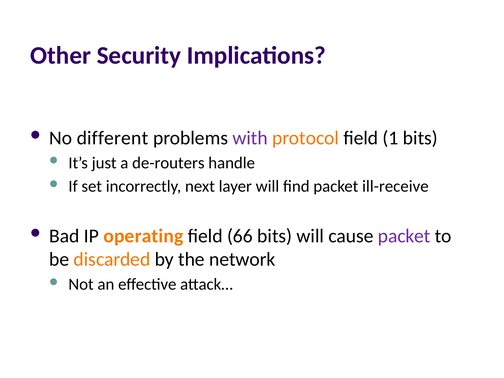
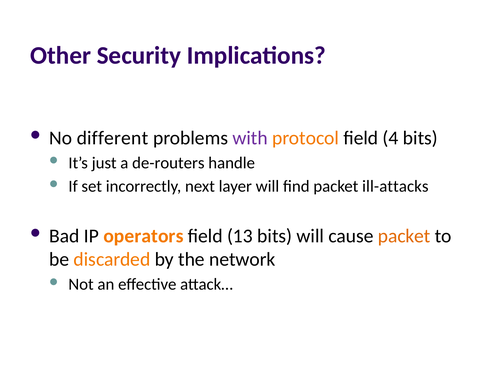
1: 1 -> 4 (391, 138)
ill-receive: ill-receive -> ill-attacks (395, 186)
operating: operating -> operators (143, 236)
66: 66 -> 13 (240, 236)
packet colour: purple -> orange (404, 236)
